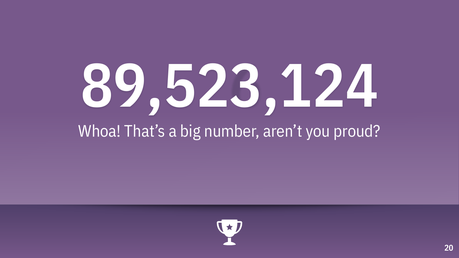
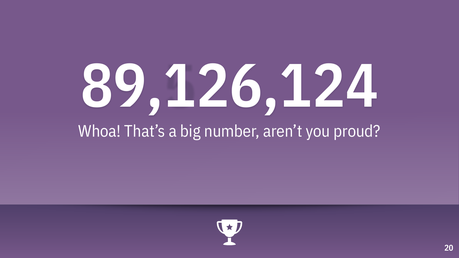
89,523,124: 89,523,124 -> 89,126,124 (230, 87)
